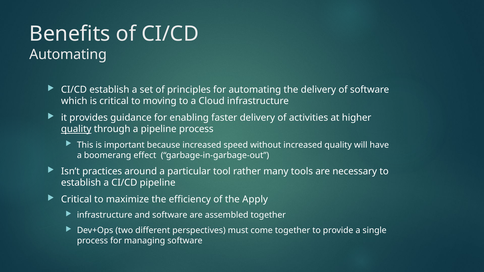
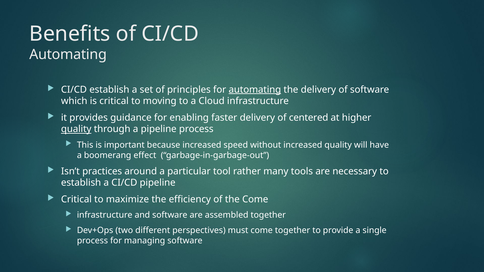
automating underline: none -> present (255, 90)
activities: activities -> centered (309, 118)
the Apply: Apply -> Come (255, 199)
